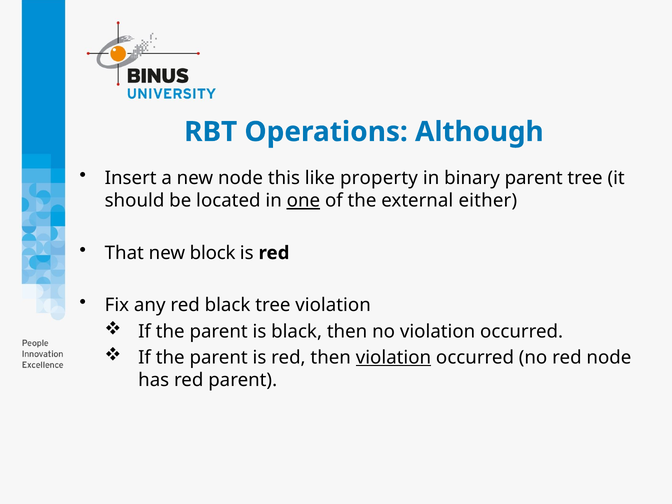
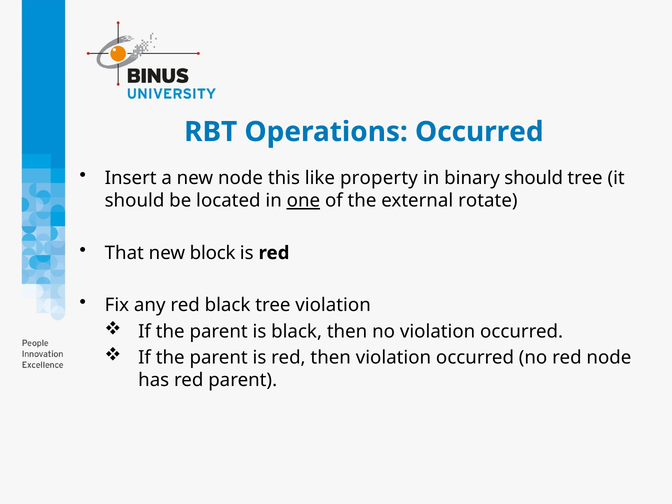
Operations Although: Although -> Occurred (479, 132)
binary parent: parent -> should (534, 178)
either: either -> rotate (488, 201)
violation underline: present -> none (393, 358)
